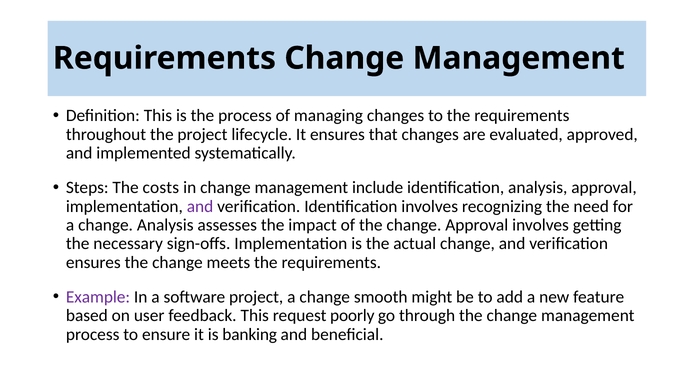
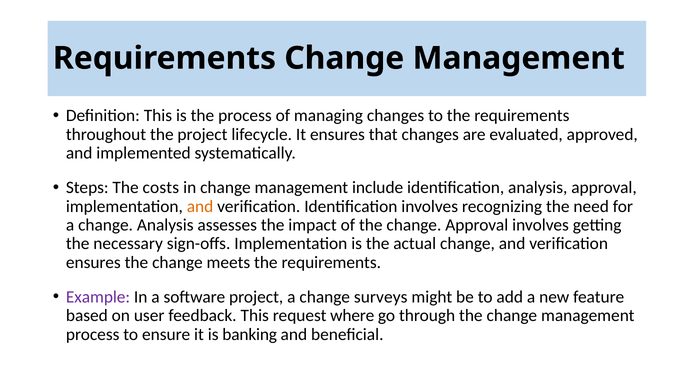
and colour: purple -> orange (200, 206)
smooth: smooth -> surveys (381, 297)
poorly: poorly -> where (352, 316)
